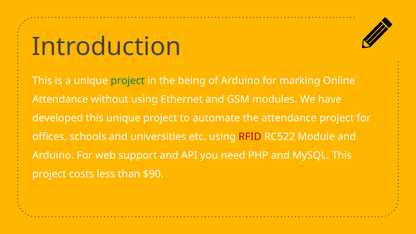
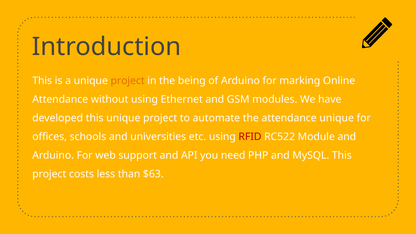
project colour: green -> orange (128, 81)
attendance project: project -> unique (337, 118)
$90: $90 -> $63 (153, 174)
